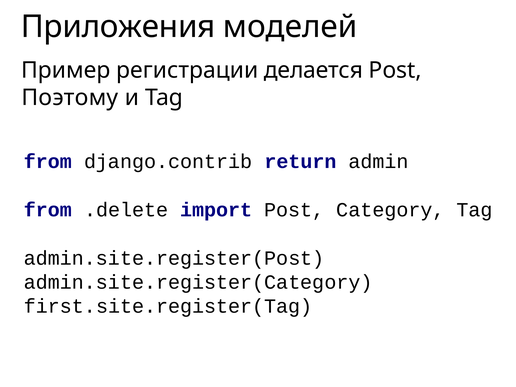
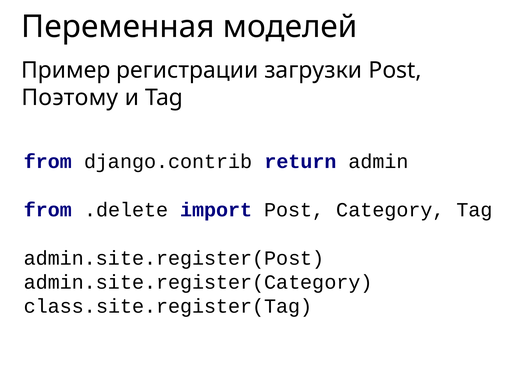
Приложения: Приложения -> Переменная (118, 27)
делается: делается -> загрузки (313, 70)
first.site.register(Tag: first.site.register(Tag -> class.site.register(Tag (168, 306)
